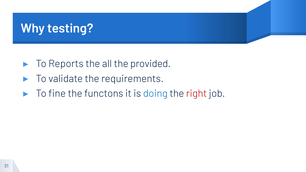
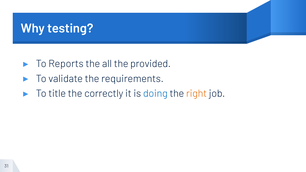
fine: fine -> title (57, 93)
functons: functons -> correctly (104, 93)
right colour: red -> orange (197, 93)
